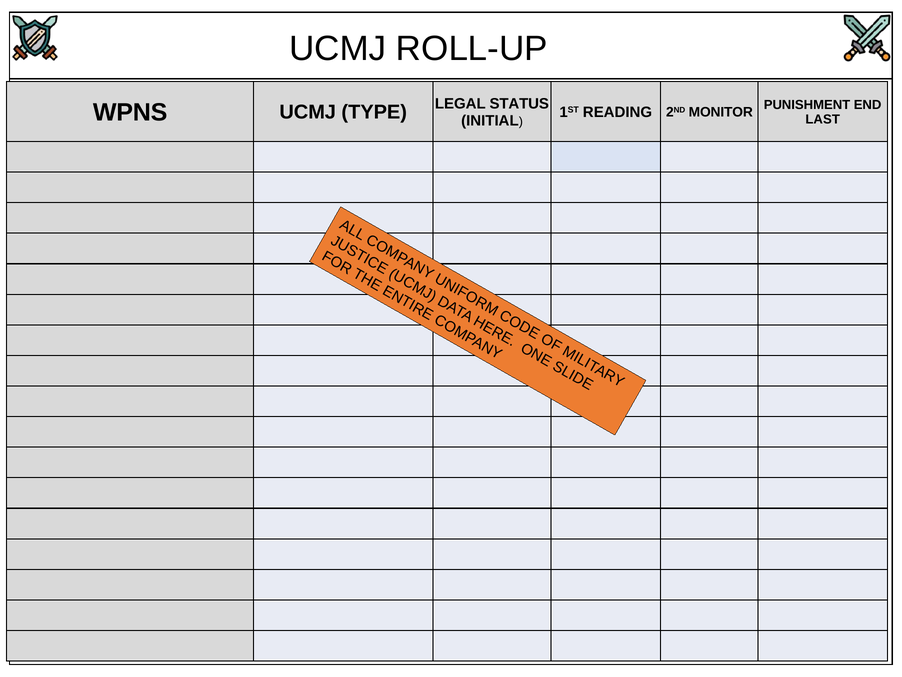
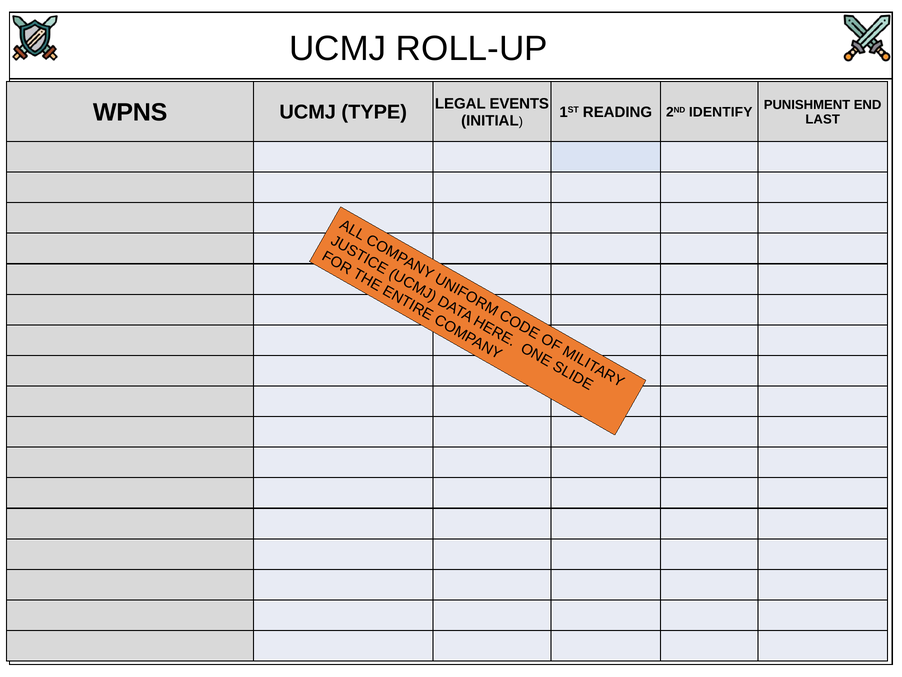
STATUS: STATUS -> EVENTS (519, 104)
MONITOR: MONITOR -> IDENTIFY (721, 112)
